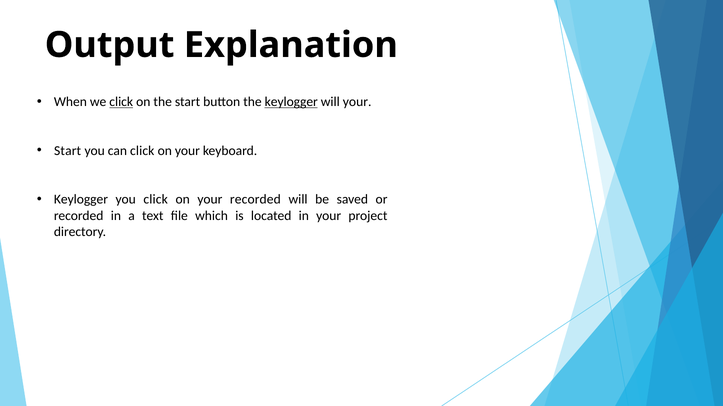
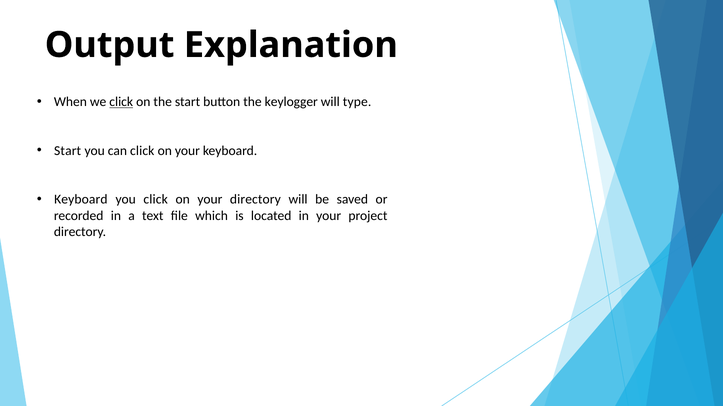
keylogger underline: present -> none (291, 102)
will your: your -> type (357, 102)
Keylogger: Keylogger -> Keyboard (81, 200)
your recorded: recorded -> directory (255, 200)
